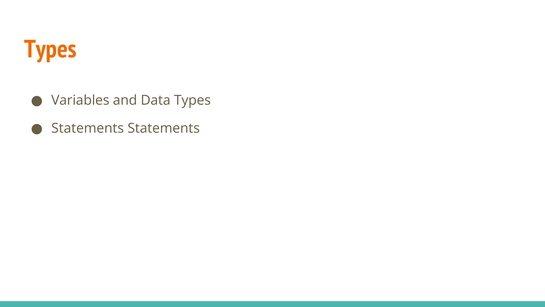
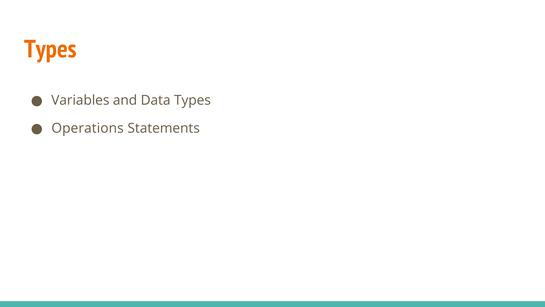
Statements: Statements -> Operations (88, 128)
